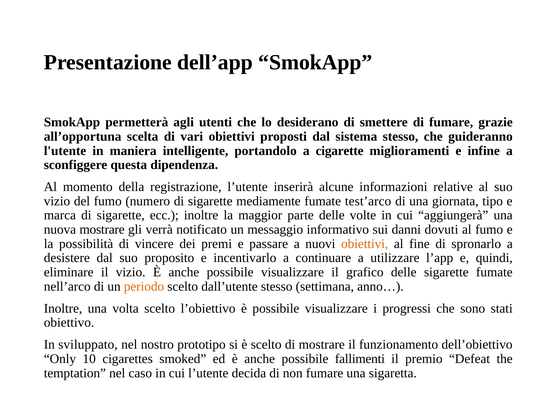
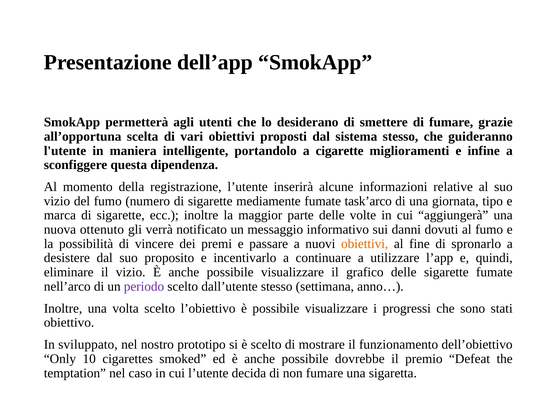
test’arco: test’arco -> task’arco (368, 201)
nuova mostrare: mostrare -> ottenuto (102, 229)
periodo colour: orange -> purple (144, 286)
fallimenti: fallimenti -> dovrebbe (360, 359)
